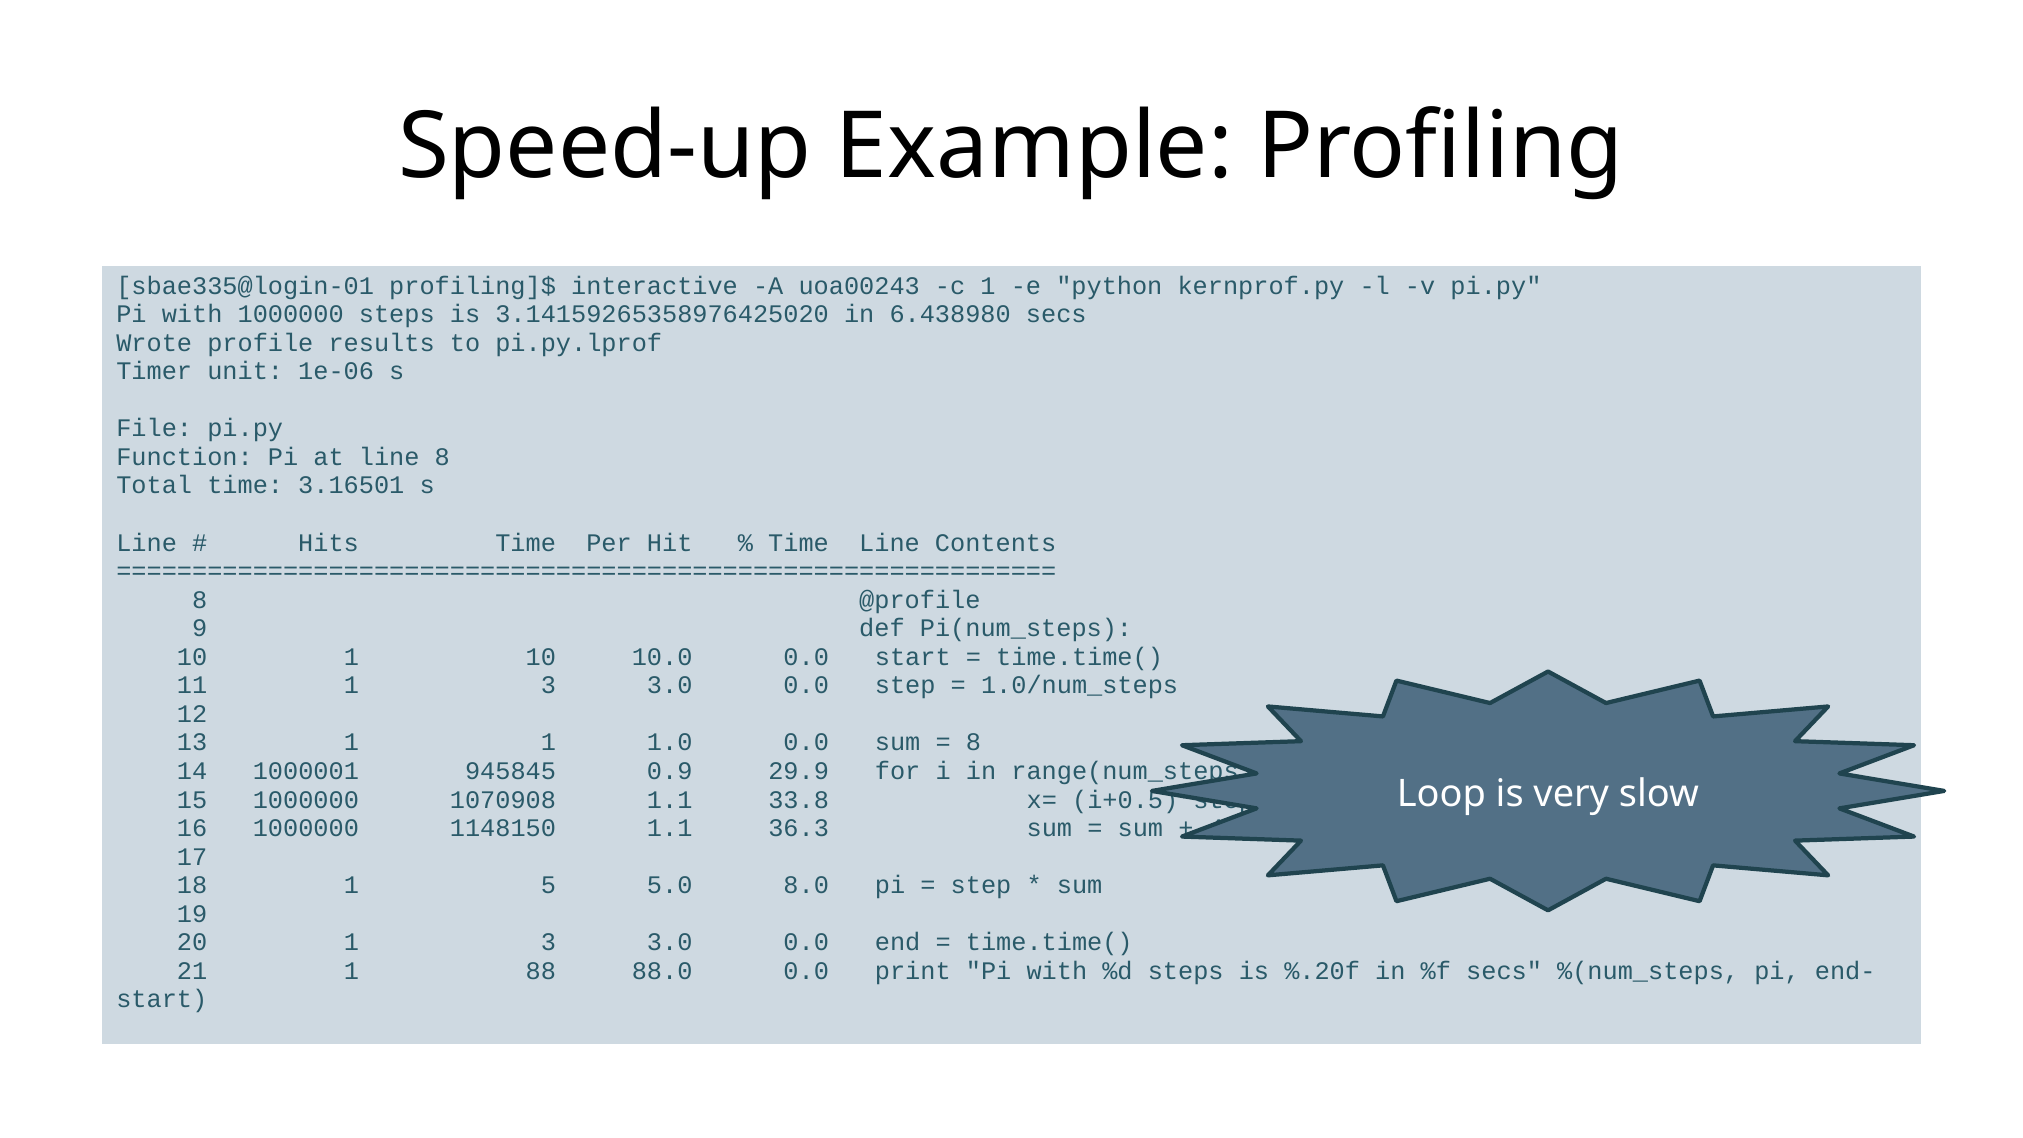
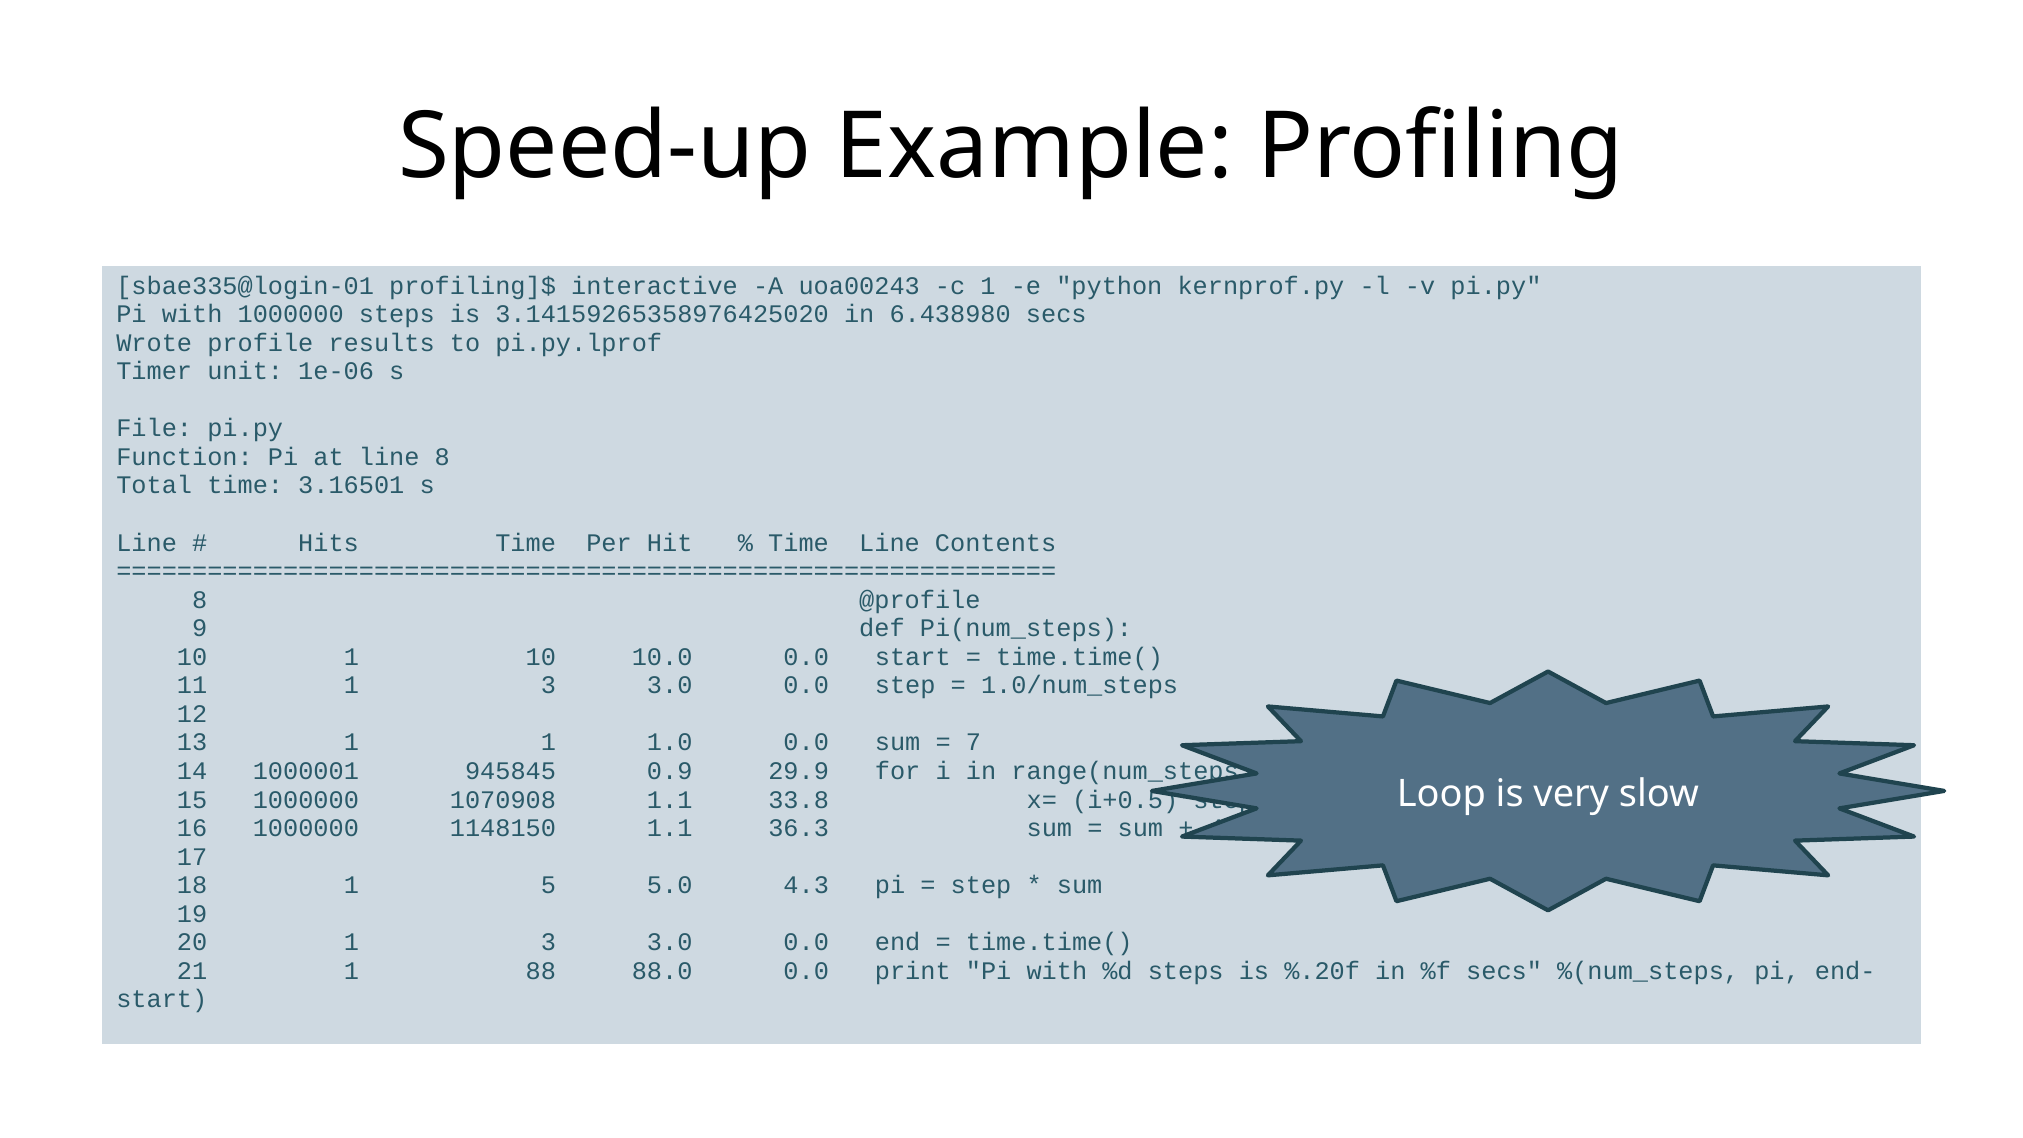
8: 8 -> 7 (973, 743)
8.0: 8.0 -> 4.3 (806, 885)
